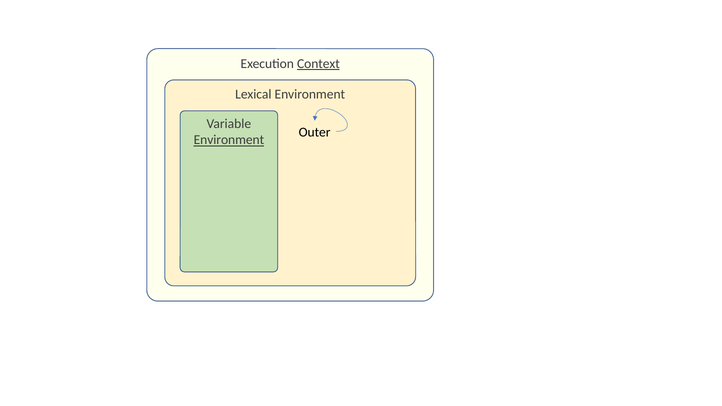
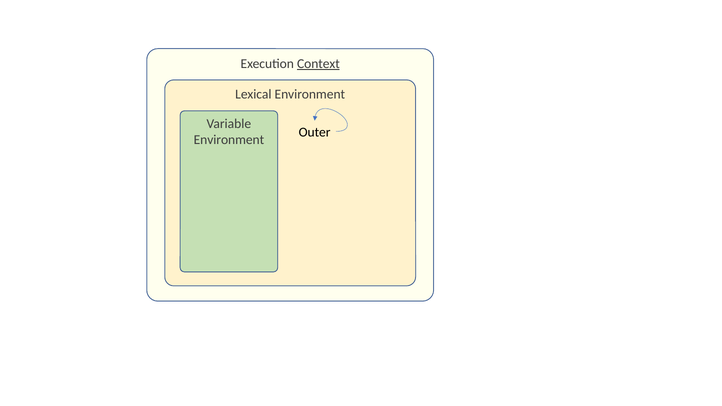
Environment underline: present -> none (229, 140)
